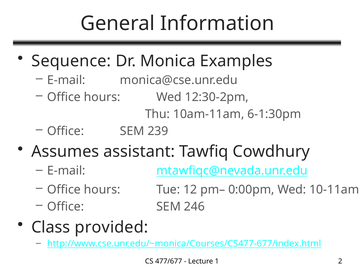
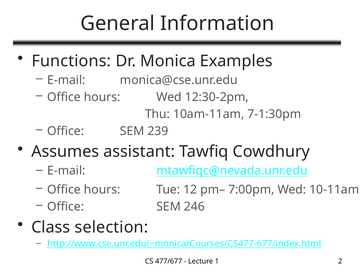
Sequence: Sequence -> Functions (71, 61)
6-1:30pm: 6-1:30pm -> 7-1:30pm (274, 114)
0:00pm: 0:00pm -> 7:00pm (251, 190)
provided: provided -> selection (111, 227)
